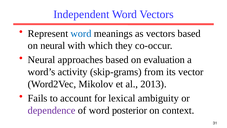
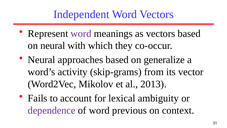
word colour: blue -> purple (81, 33)
evaluation: evaluation -> generalize (164, 60)
posterior: posterior -> previous (129, 110)
